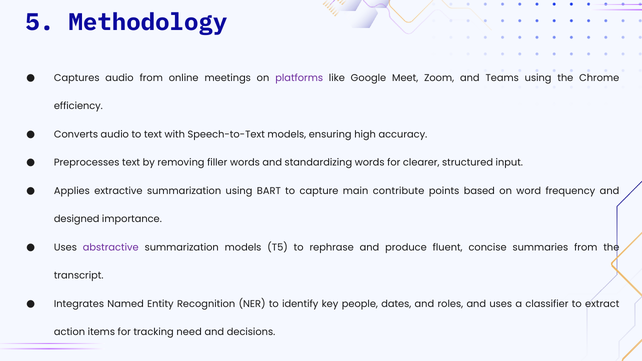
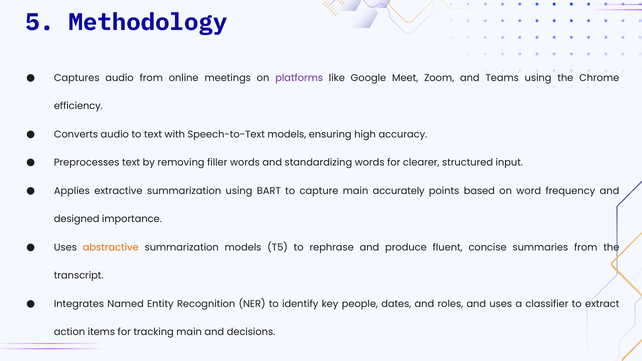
contribute: contribute -> accurately (399, 191)
abstractive colour: purple -> orange (111, 247)
tracking need: need -> main (189, 332)
